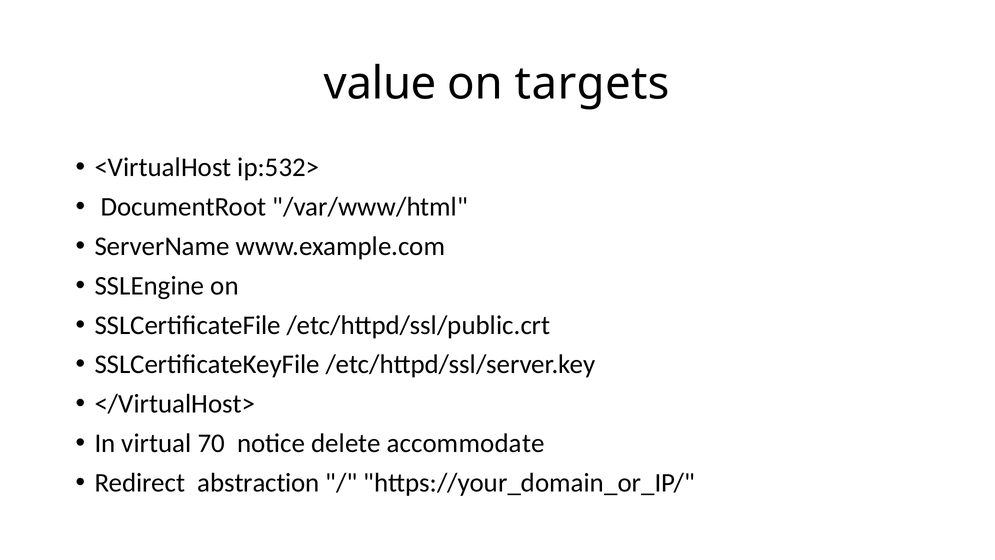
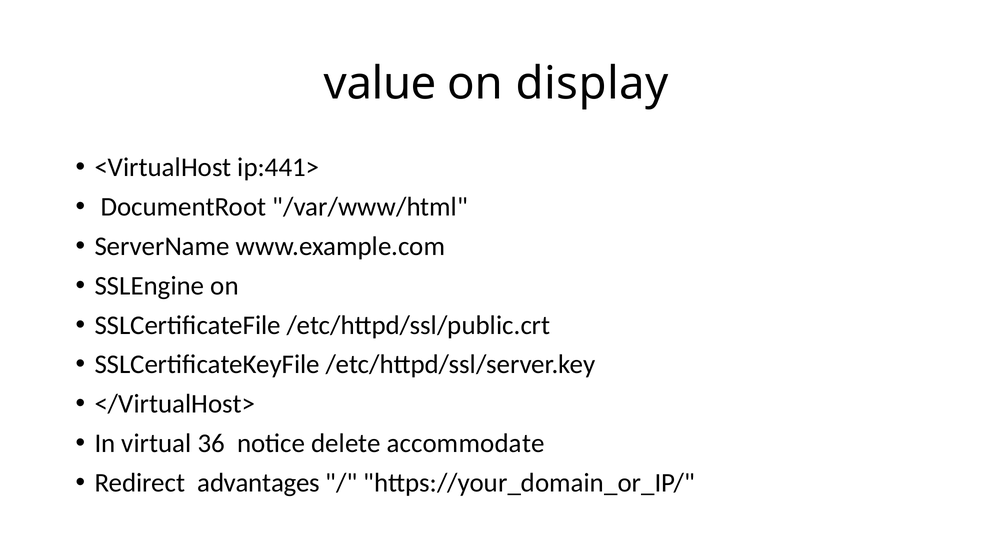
targets: targets -> display (592, 84)
ip:532>: ip:532> -> ip:441> (278, 167)
70: 70 -> 36 (211, 443)
abstraction: abstraction -> advantages (259, 483)
